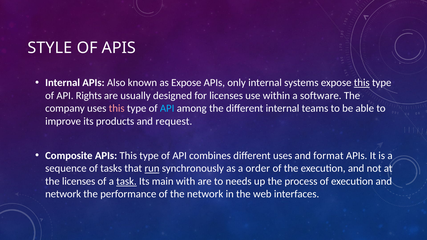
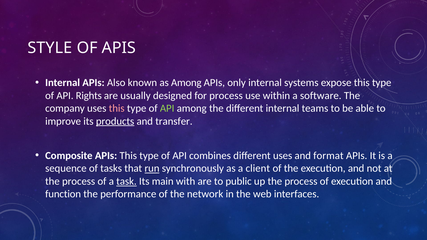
as Expose: Expose -> Among (186, 83)
this underline: present -> none (362, 83)
for licenses: licenses -> process (226, 96)
API colour: light blue -> light green (167, 108)
products underline: none -> present (115, 121)
request: request -> transfer (174, 121)
order: order -> client (258, 169)
licenses: licenses -> process (79, 181)
needs: needs -> public (239, 181)
network: network -> function (63, 194)
